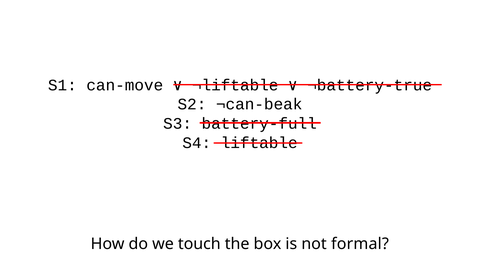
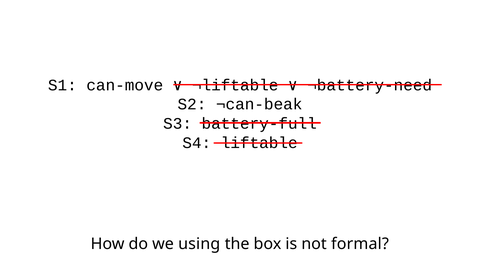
¬battery-true: ¬battery-true -> ¬battery-need (370, 85)
touch: touch -> using (199, 244)
